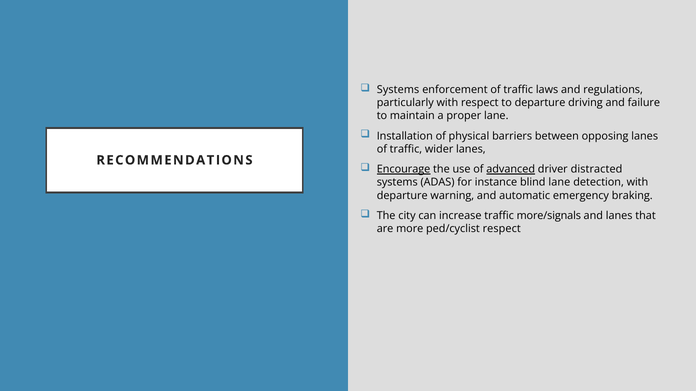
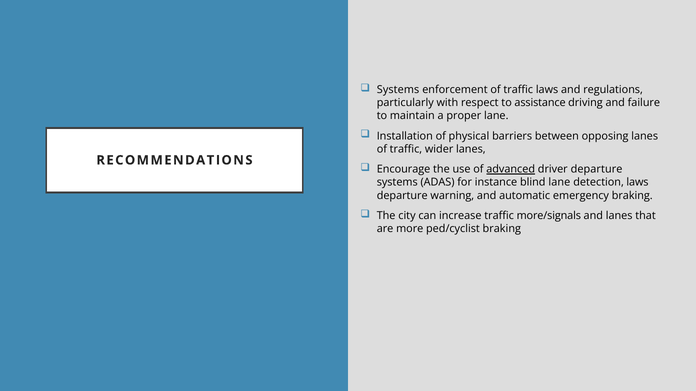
to departure: departure -> assistance (540, 103)
Encourage underline: present -> none (404, 170)
driver distracted: distracted -> departure (597, 170)
detection with: with -> laws (637, 183)
ped/cyclist respect: respect -> braking (502, 229)
